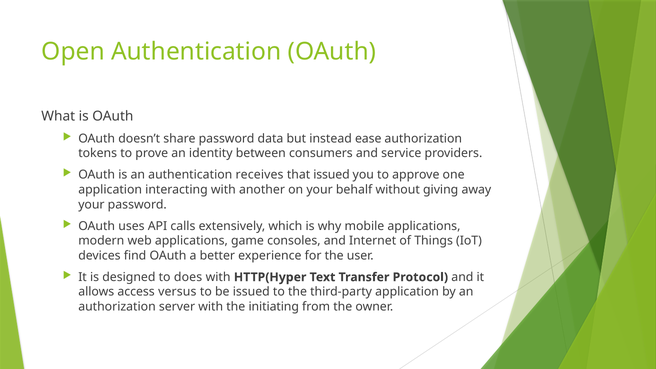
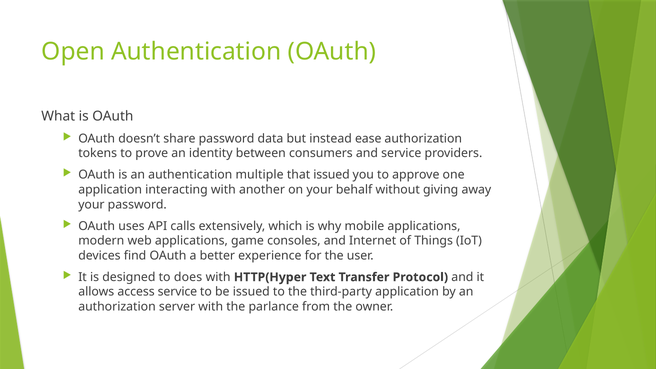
receives: receives -> multiple (260, 175)
access versus: versus -> service (177, 292)
initiating: initiating -> parlance (274, 307)
